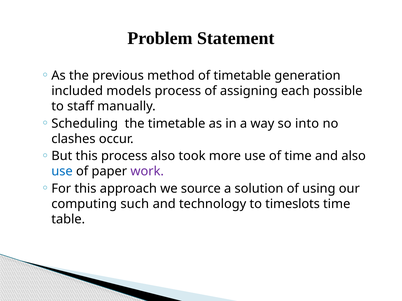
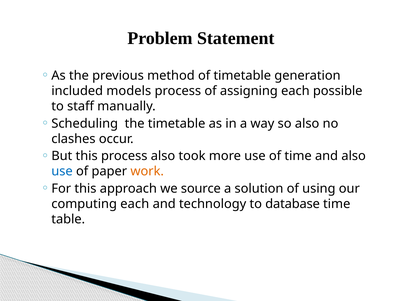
so into: into -> also (307, 124)
work colour: purple -> orange (147, 172)
computing such: such -> each (135, 204)
timeslots: timeslots -> database (293, 204)
